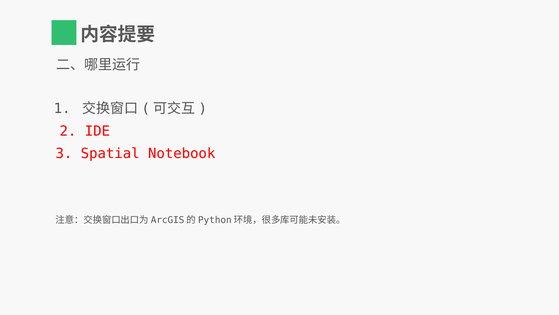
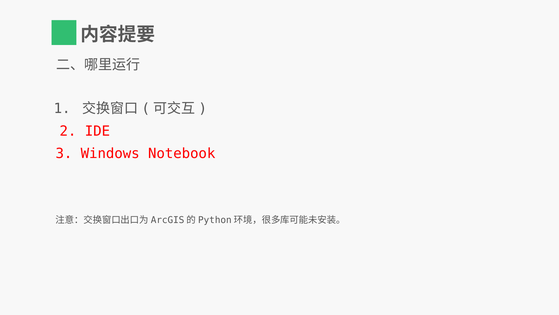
Spatial: Spatial -> Windows (110, 153)
